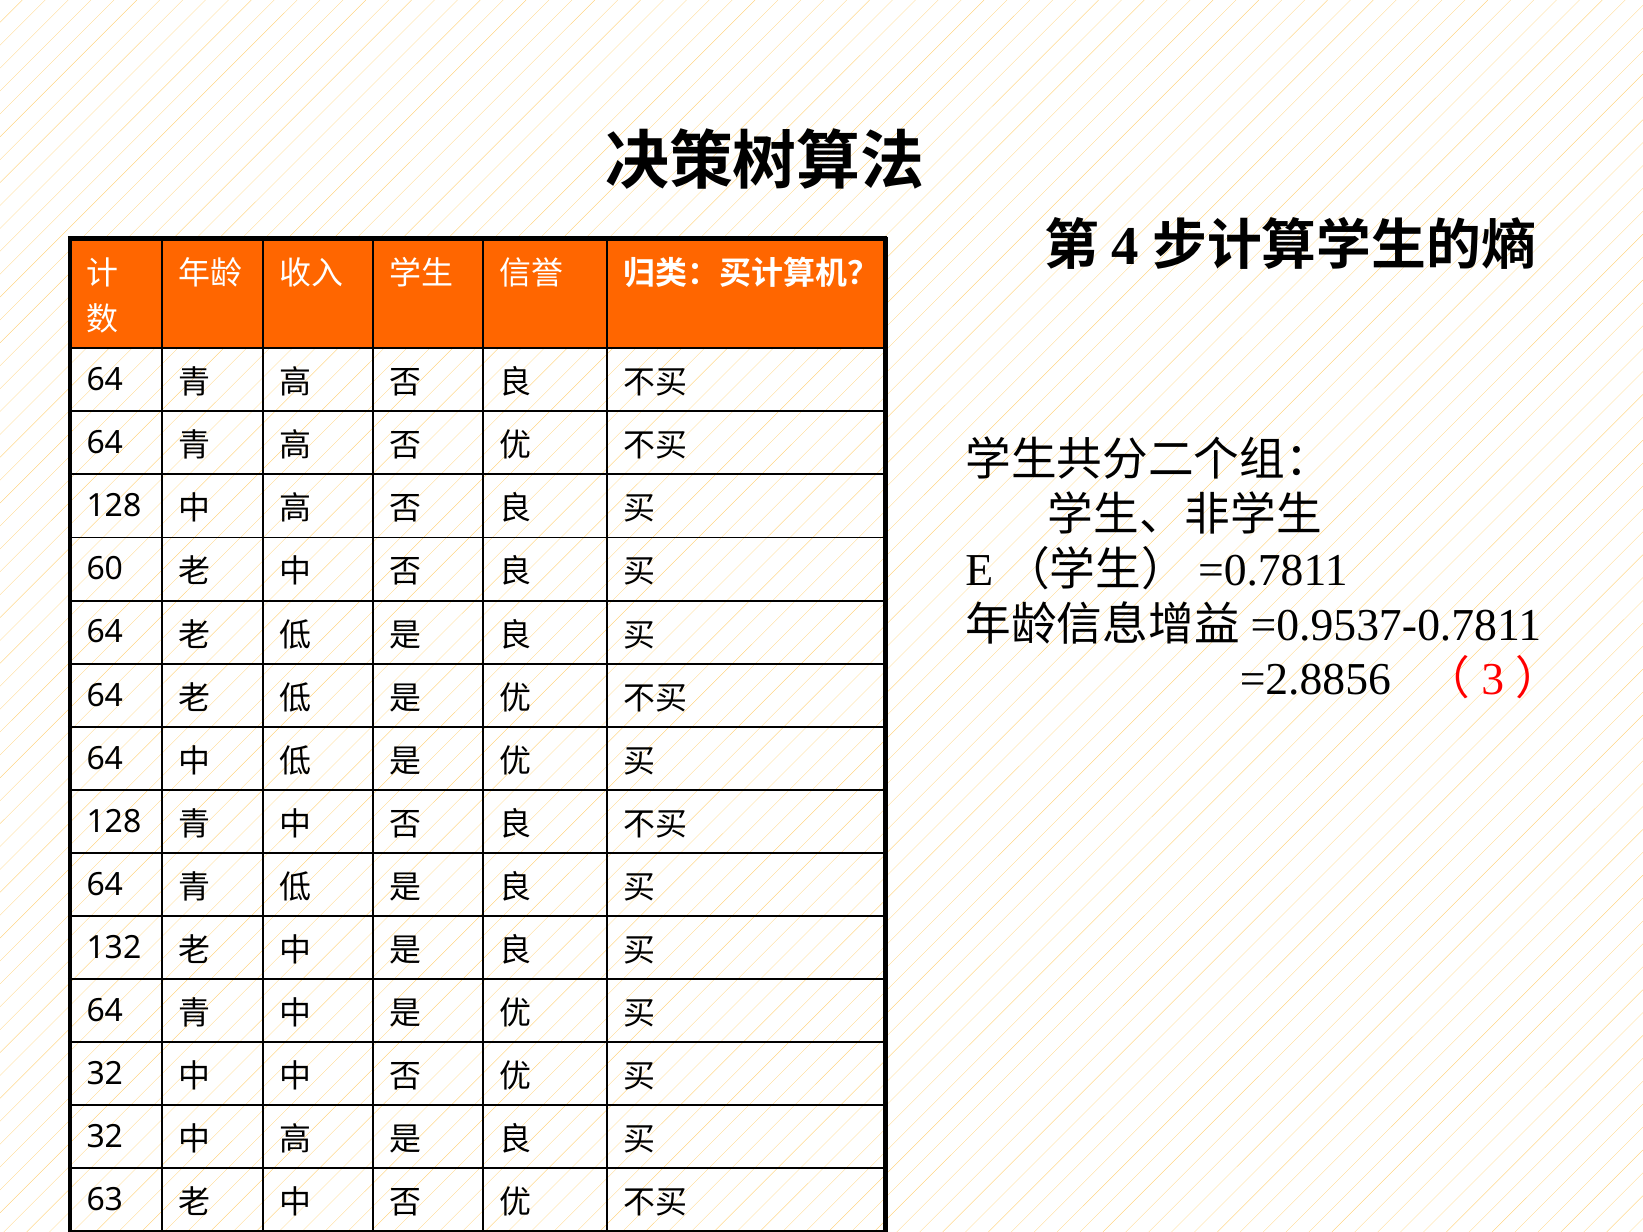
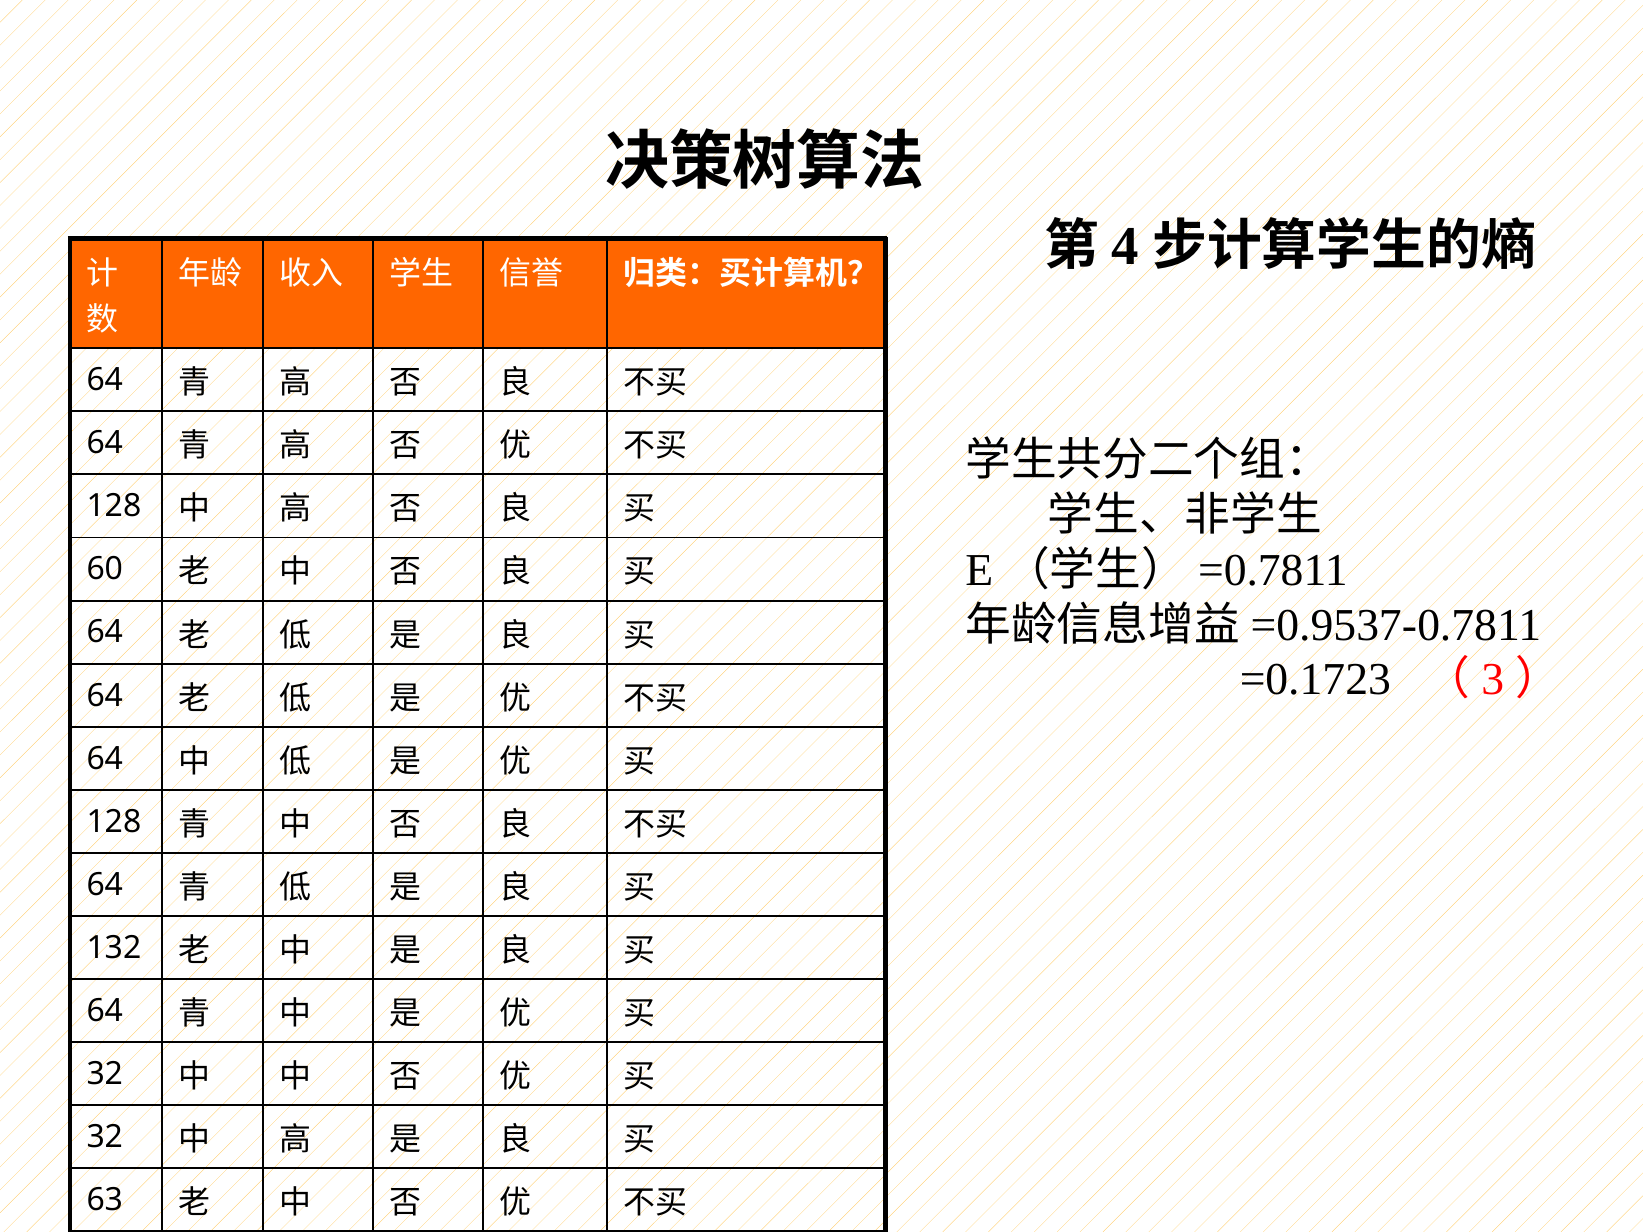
=2.8856: =2.8856 -> =0.1723 (1315, 680)
